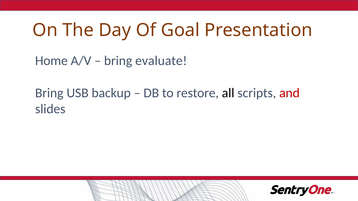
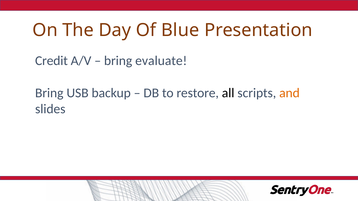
Goal: Goal -> Blue (180, 30)
Home: Home -> Credit (51, 61)
and colour: red -> orange (289, 93)
